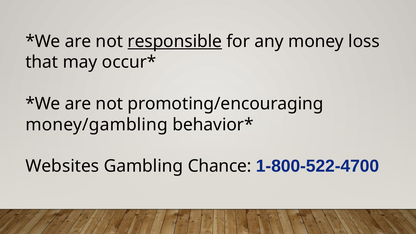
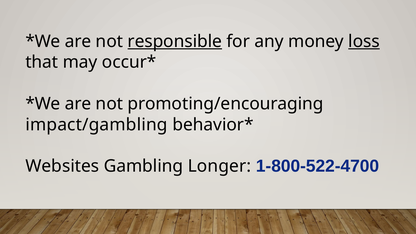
loss underline: none -> present (364, 41)
money/gambling: money/gambling -> impact/gambling (97, 125)
Chance: Chance -> Longer (219, 166)
